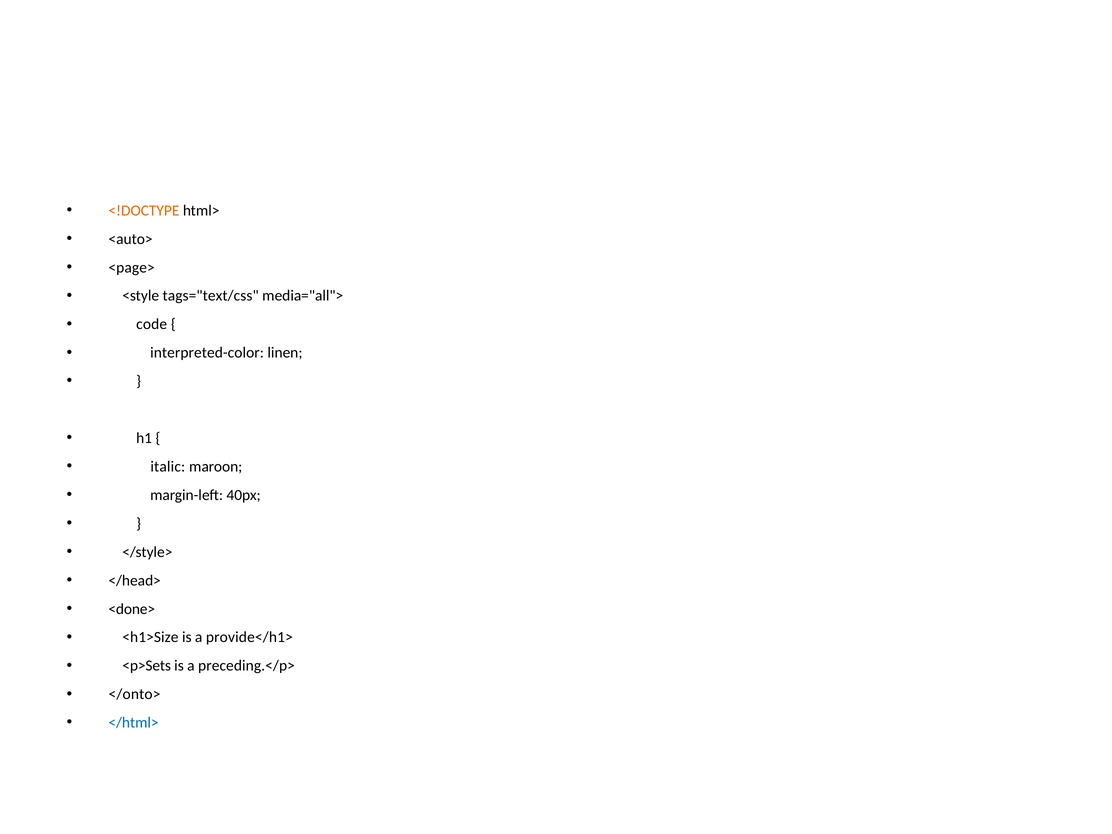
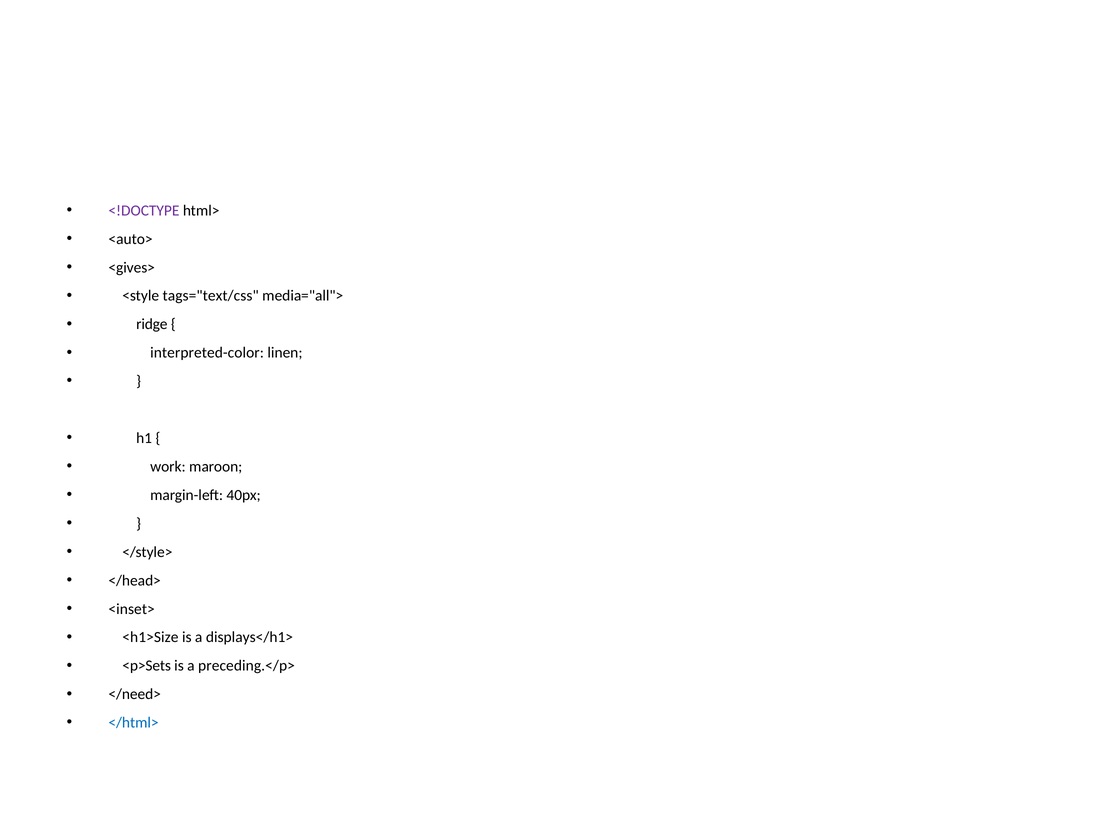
<!DOCTYPE colour: orange -> purple (144, 211)
<page>: <page> -> <gives> (132, 267)
code: code -> ridge (152, 324)
italic: italic -> work (168, 467)
<done>: <done> -> <inset> (132, 609)
provide</h1>: provide</h1> -> displays</h1> (249, 637)
</onto>: </onto> -> </need> (135, 694)
